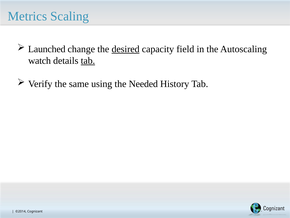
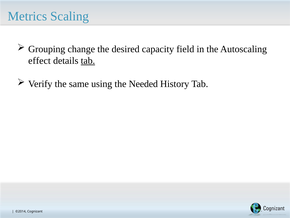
Launched: Launched -> Grouping (47, 49)
desired underline: present -> none (126, 49)
watch: watch -> effect (39, 61)
